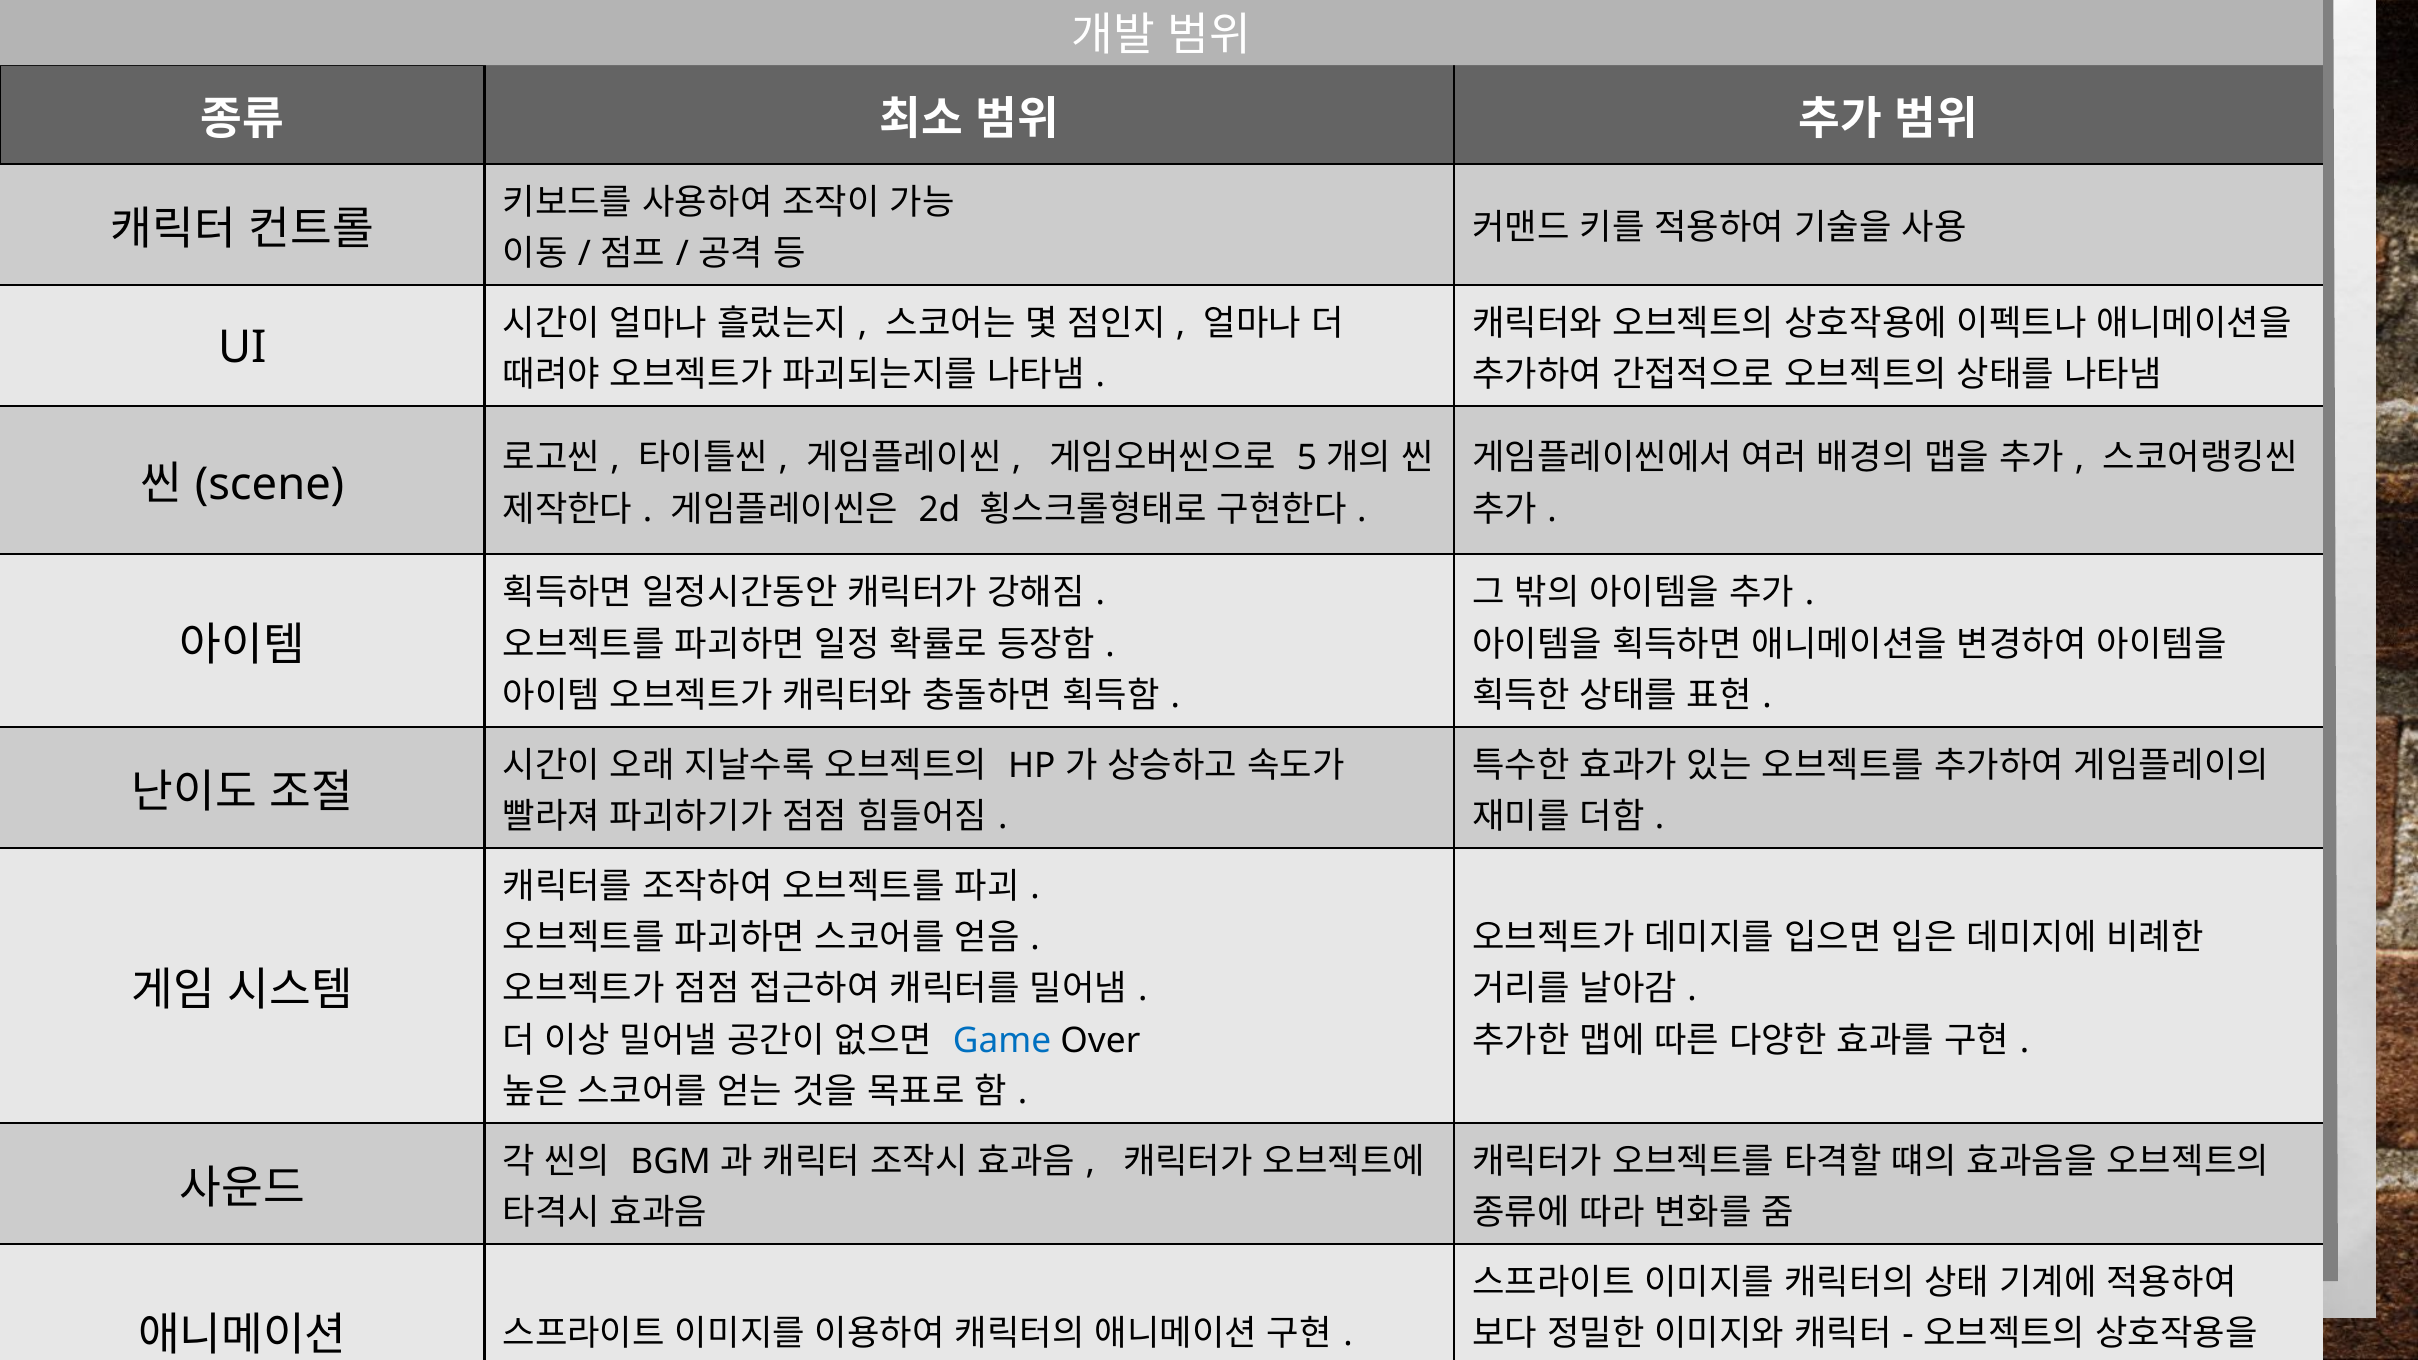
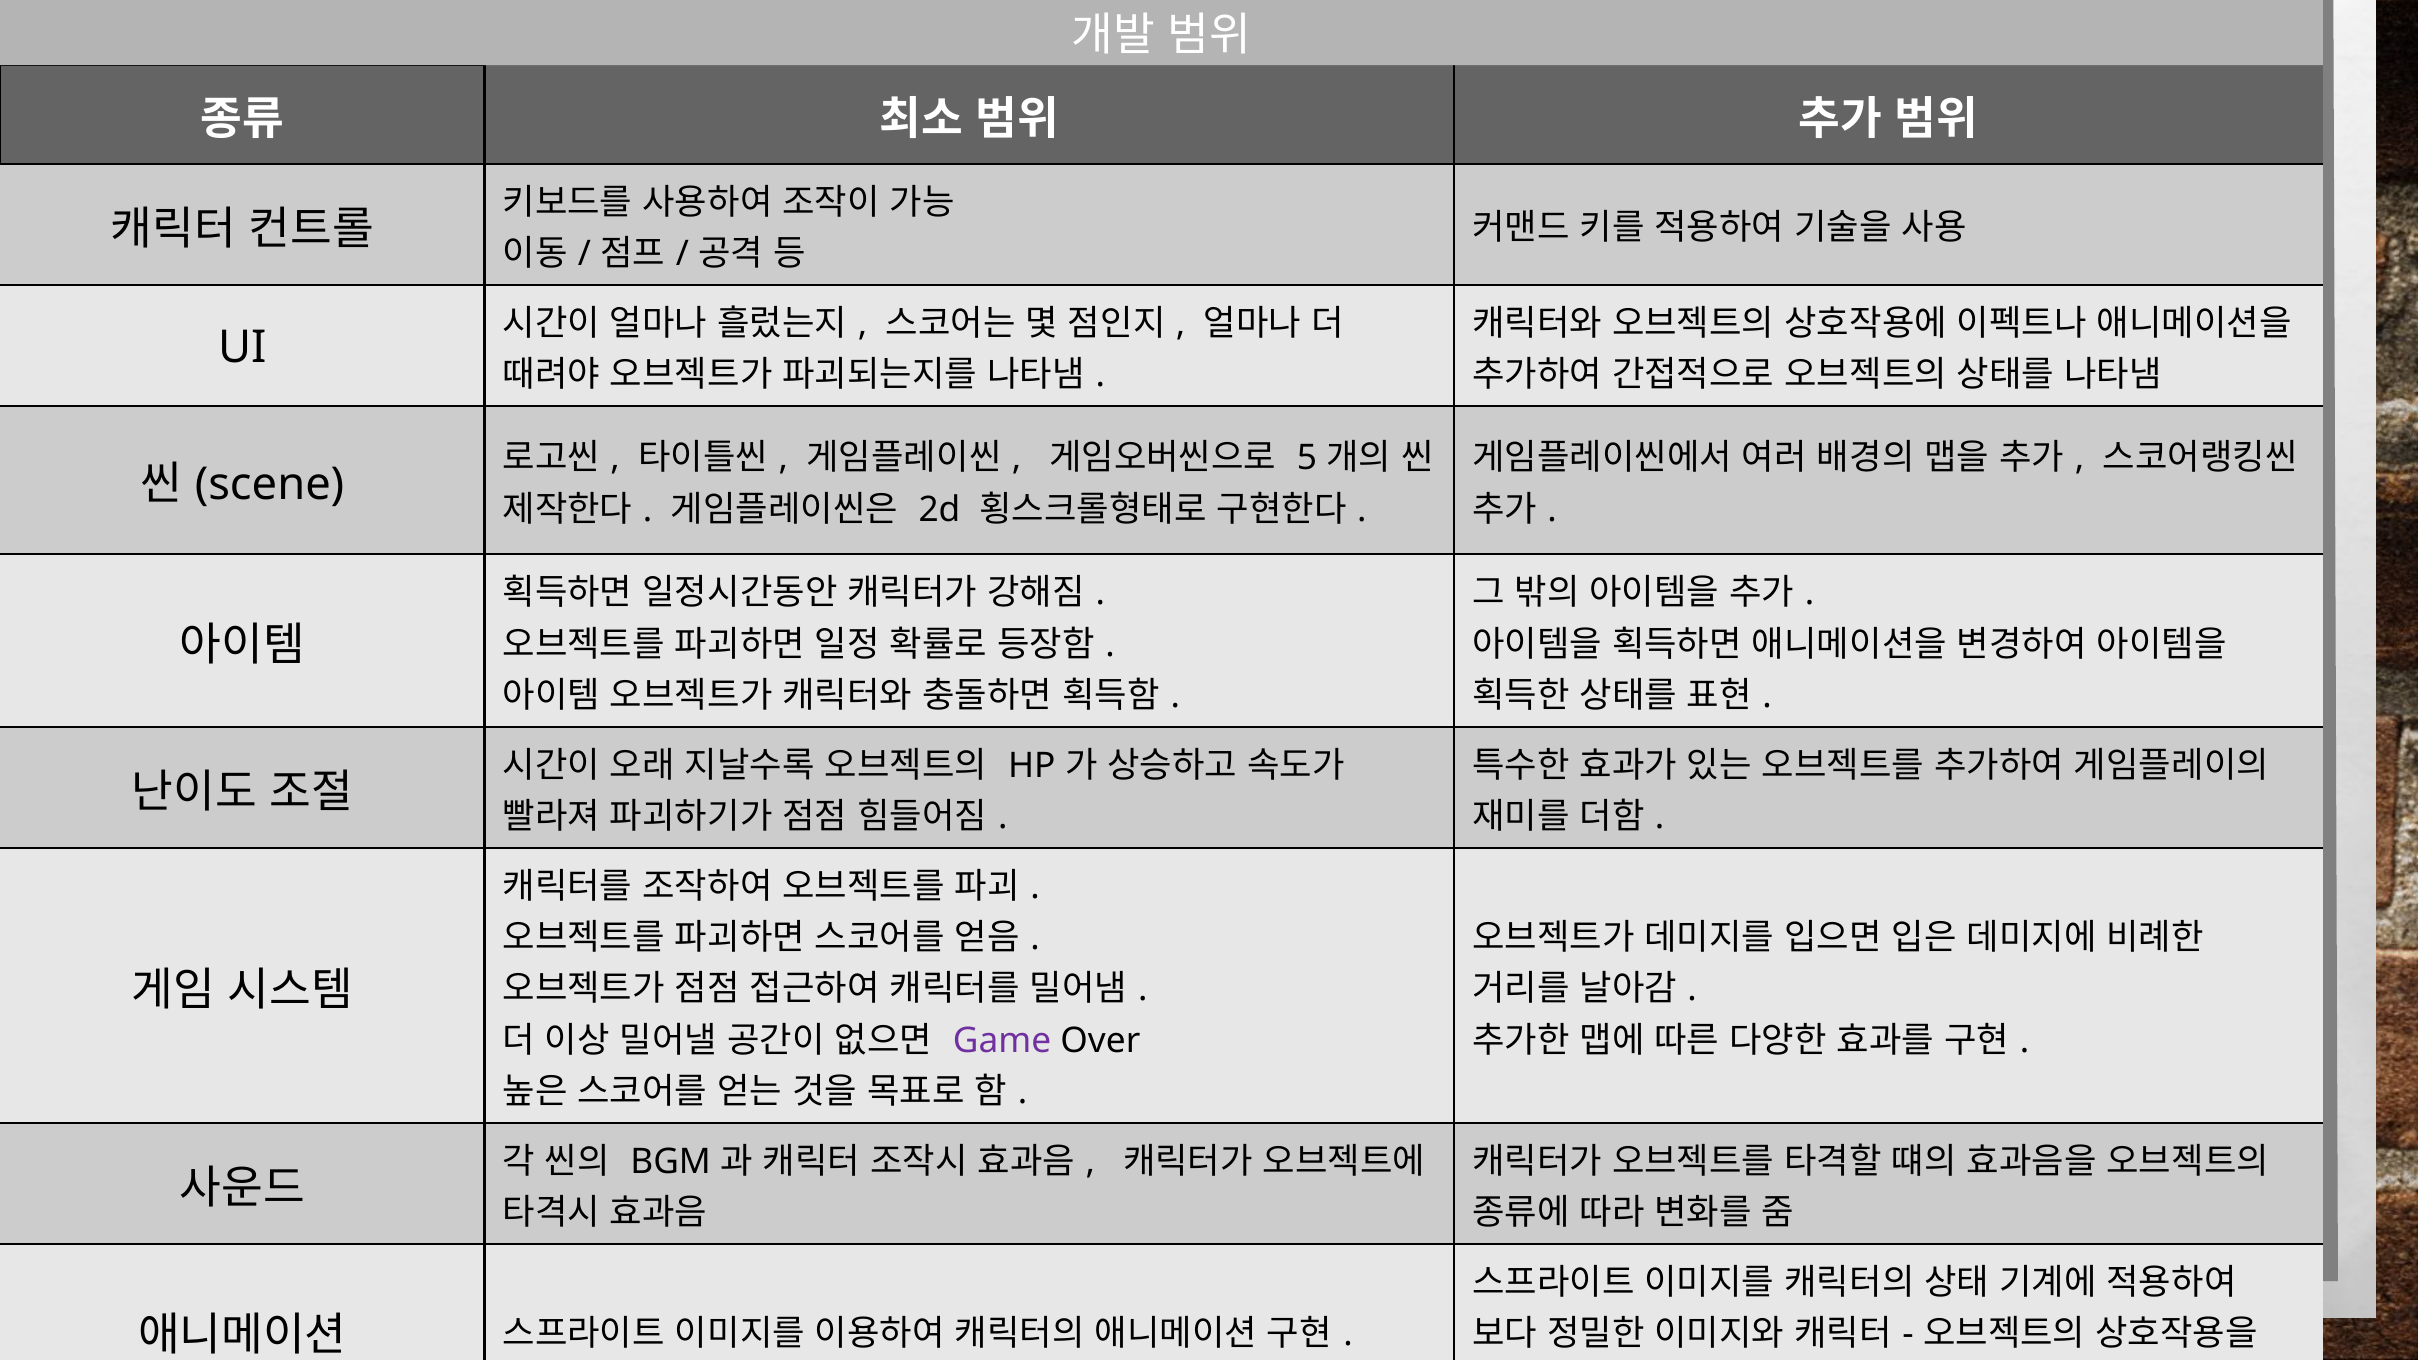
Game colour: blue -> purple (1002, 1041)
